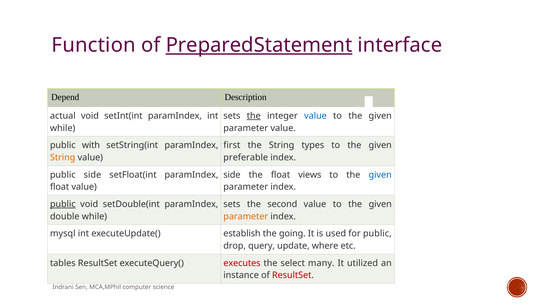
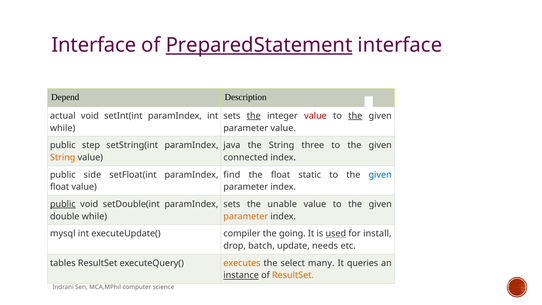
Function: Function -> Interface (94, 45)
value colour: blue -> red (315, 116)
the underline: none -> present (355, 116)
with: with -> step (91, 145)
first: first -> java (232, 145)
types: types -> three (313, 145)
preferable: preferable -> connected (246, 158)
side: side -> find (232, 175)
views: views -> static (310, 175)
second: second -> unable (282, 204)
establish: establish -> compiler (242, 234)
used underline: none -> present (336, 234)
for public: public -> install (377, 234)
query: query -> batch (261, 246)
where: where -> needs (325, 246)
executes colour: red -> orange (242, 263)
utilized: utilized -> queries (363, 263)
instance underline: none -> present (241, 275)
ResultSet colour: red -> orange (293, 275)
